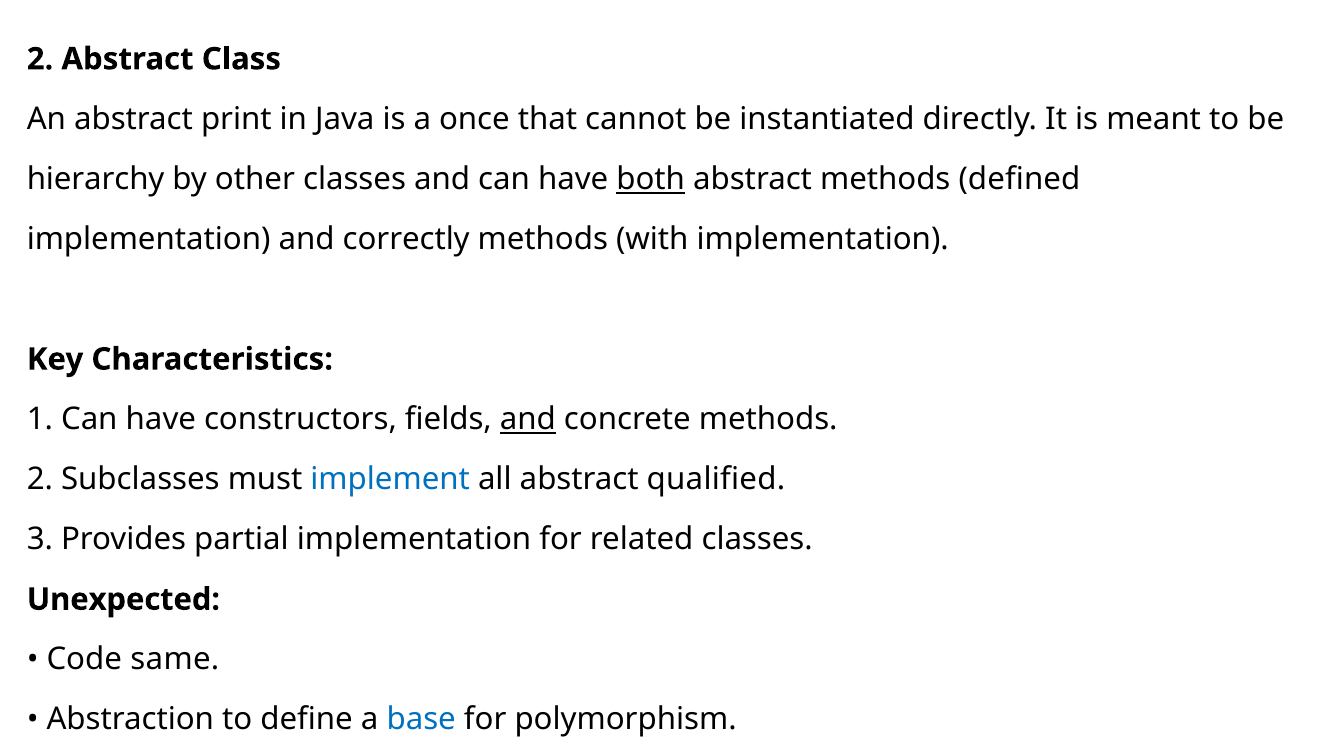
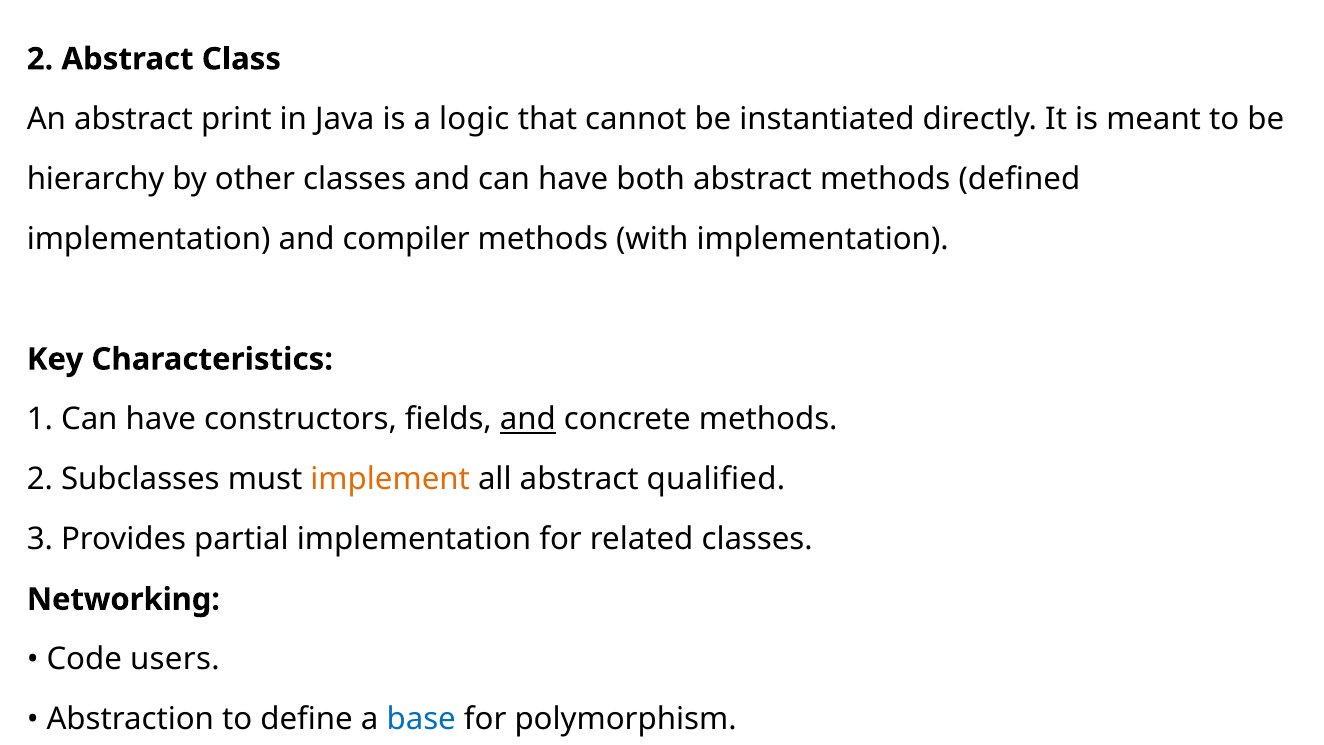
once: once -> logic (474, 119)
both underline: present -> none (651, 179)
correctly: correctly -> compiler (406, 239)
implement colour: blue -> orange (390, 479)
Unexpected: Unexpected -> Networking (123, 599)
same: same -> users (175, 659)
